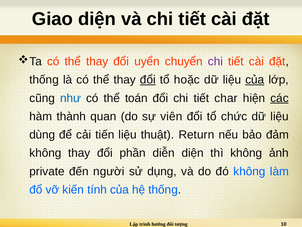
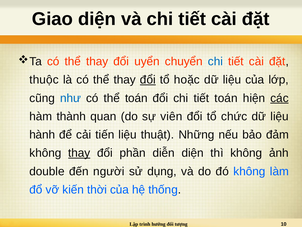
chi colour: purple -> blue (215, 61)
thống: thống -> thuộc (44, 80)
của underline: present -> none (255, 80)
tiết char: char -> toán (226, 98)
dùng: dùng -> hành (42, 134)
Return: Return -> Những (196, 134)
thay underline: none -> present (79, 153)
private: private -> double (47, 171)
tính: tính -> thời (97, 189)
